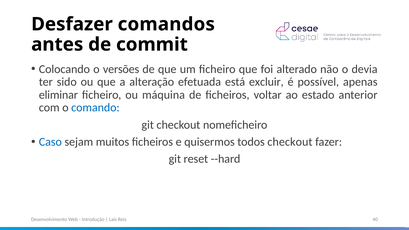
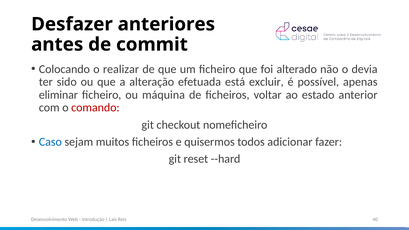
comandos: comandos -> anteriores (166, 24)
versões: versões -> realizar (121, 69)
comando colour: blue -> red (95, 108)
todos checkout: checkout -> adicionar (290, 142)
